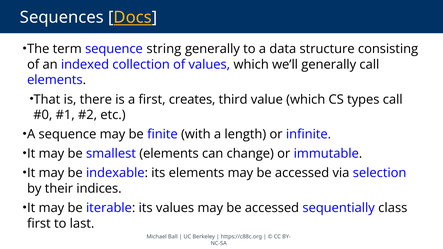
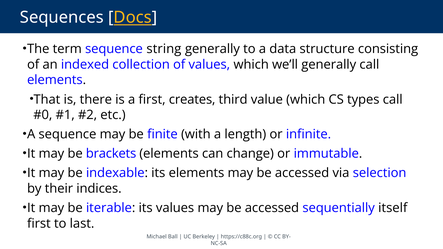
smallest: smallest -> brackets (111, 154)
class: class -> itself (393, 208)
